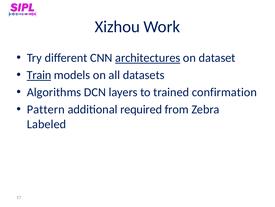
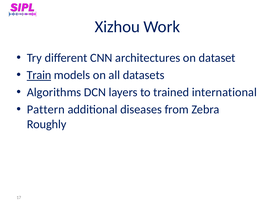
architectures underline: present -> none (148, 58)
confirmation: confirmation -> international (224, 92)
required: required -> diseases (141, 109)
Labeled: Labeled -> Roughly (47, 124)
